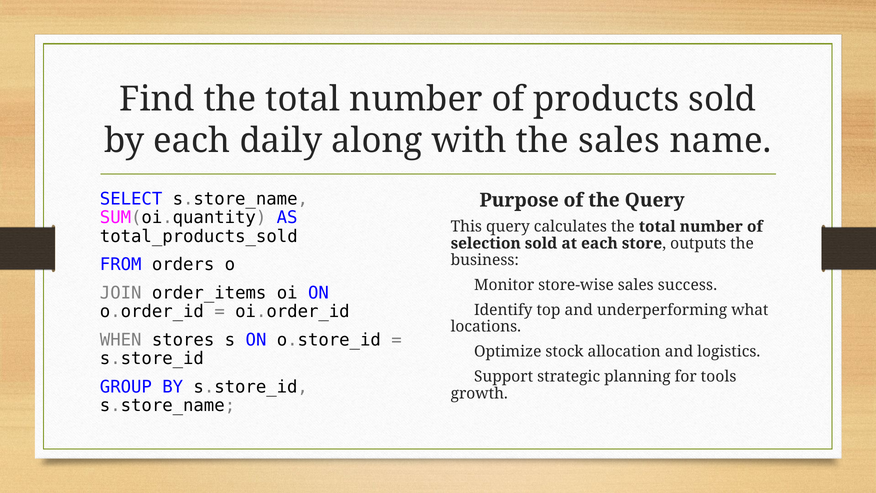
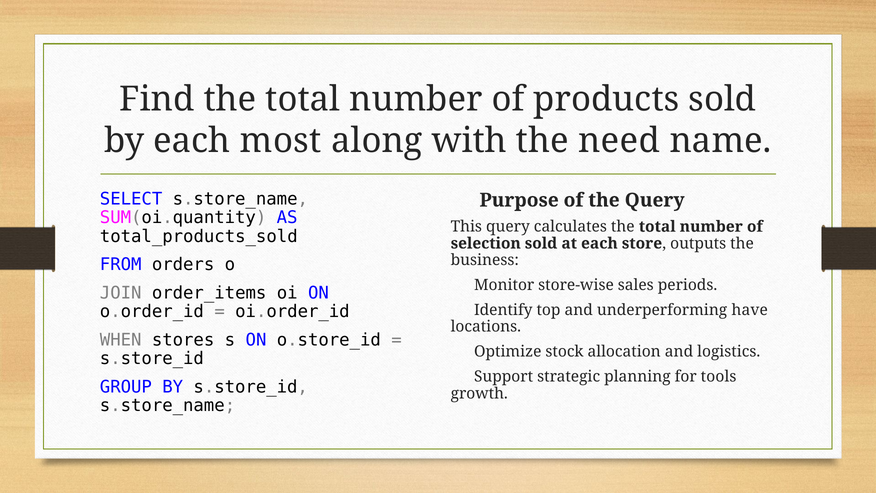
daily: daily -> most (281, 141)
the sales: sales -> need (619, 141)
success: success -> periods (688, 285)
what: what -> have (750, 310)
